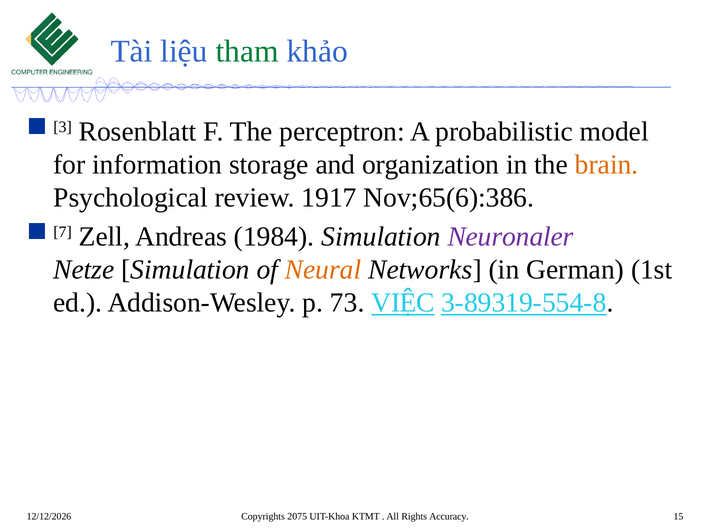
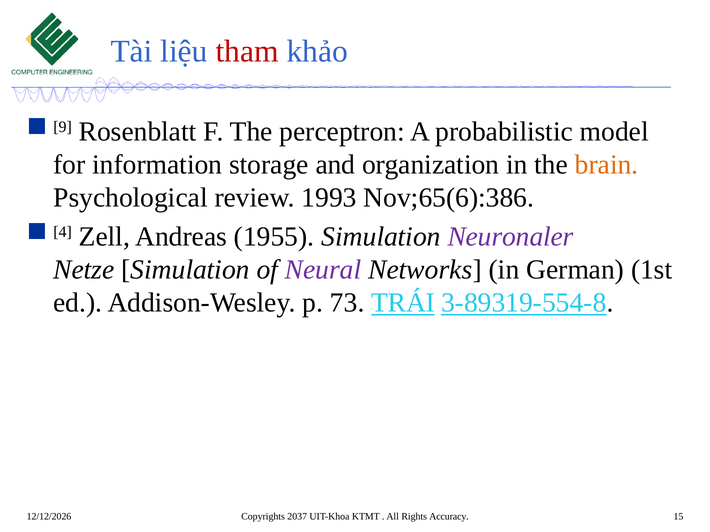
tham colour: green -> red (247, 51)
3: 3 -> 9 (63, 127)
1917: 1917 -> 1993 (329, 198)
7: 7 -> 4 (63, 232)
1984: 1984 -> 1955 (274, 237)
Neural colour: orange -> purple (323, 270)
VIỆC: VIỆC -> TRÁI (403, 303)
2075: 2075 -> 2037 (297, 517)
